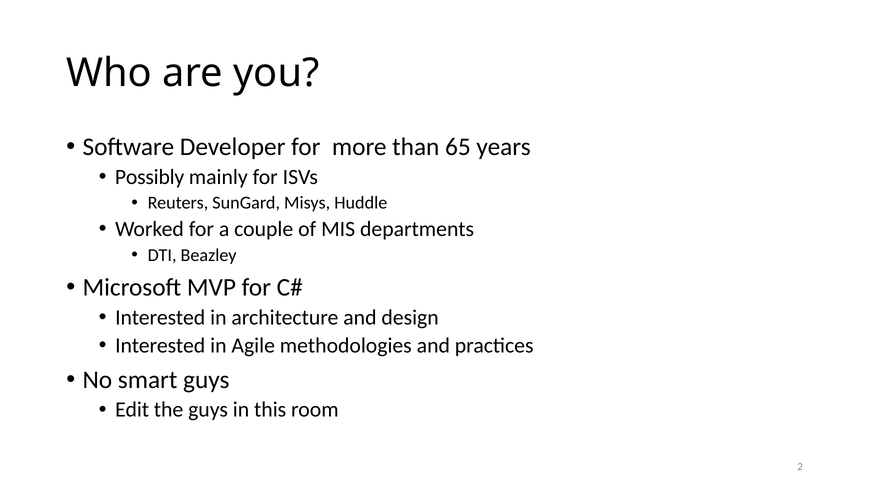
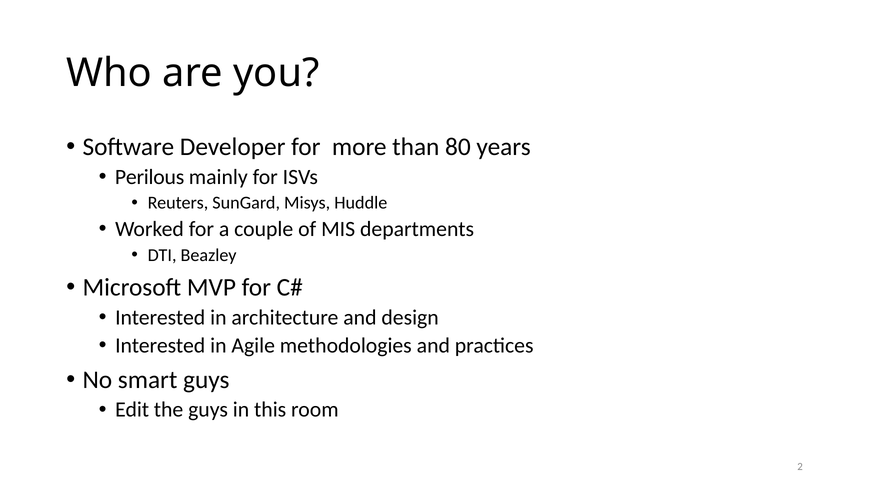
65: 65 -> 80 (458, 147)
Possibly: Possibly -> Perilous (150, 177)
